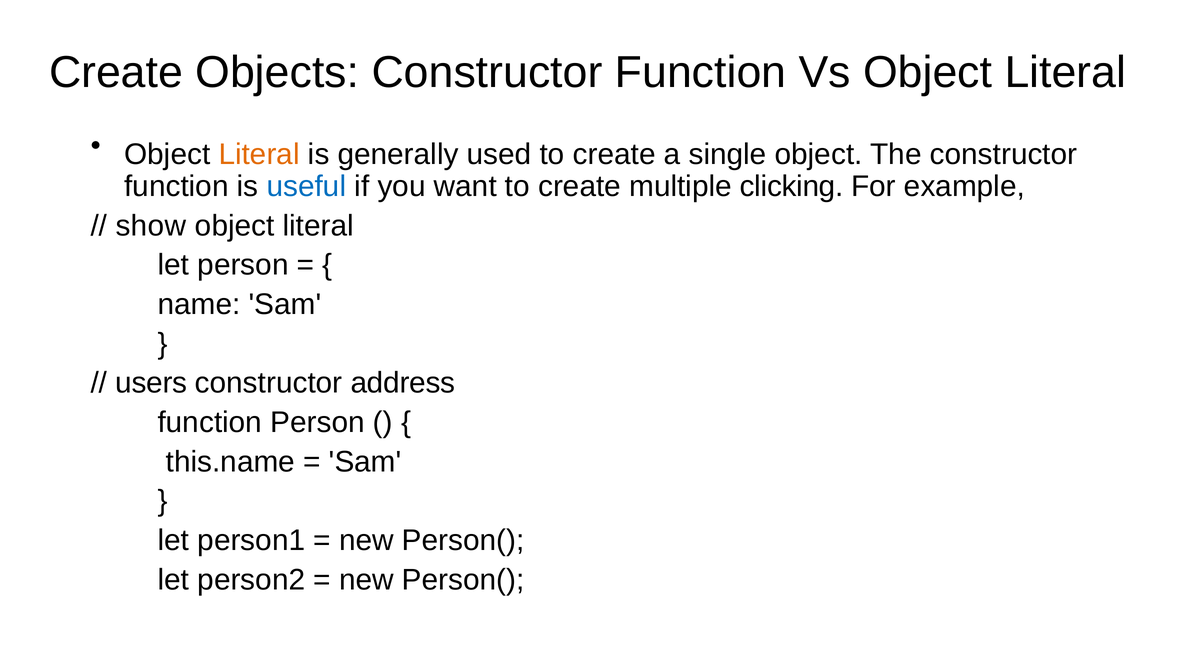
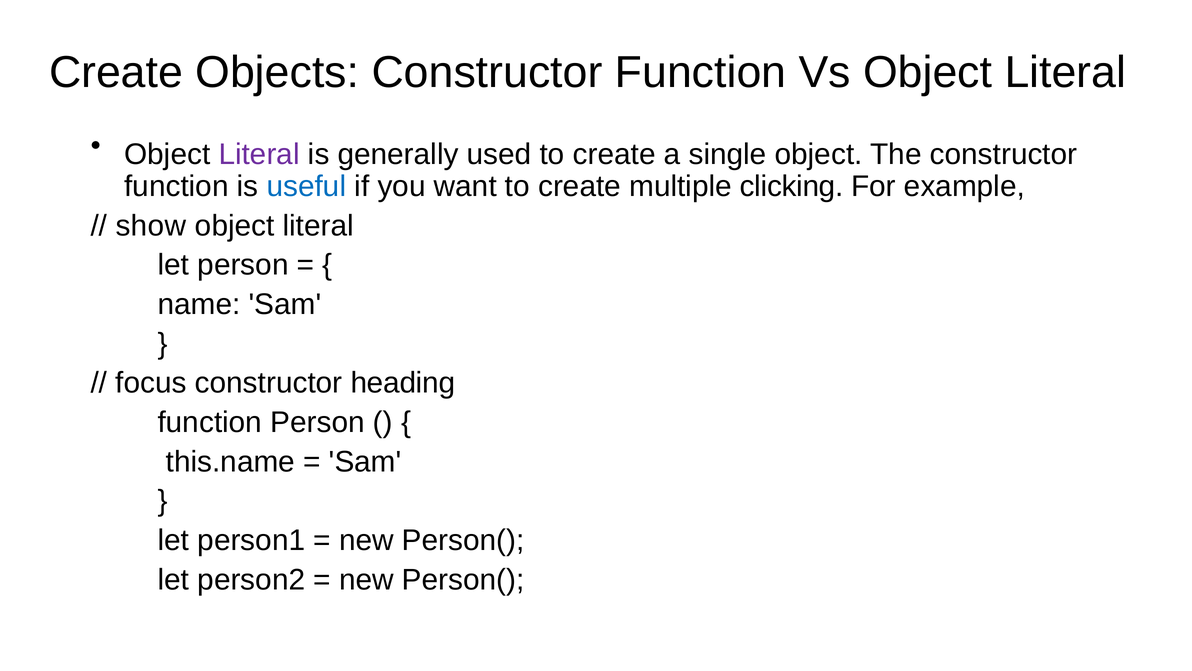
Literal colour: orange -> purple (259, 154)
users: users -> focus (151, 383)
address: address -> heading (403, 383)
